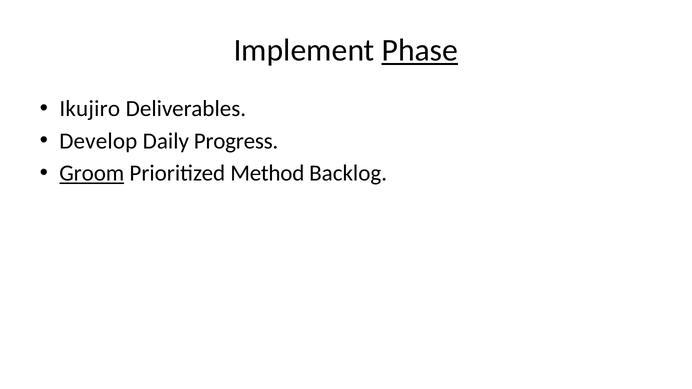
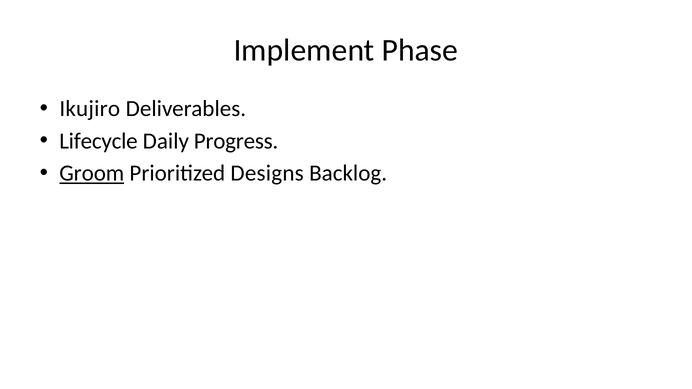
Phase underline: present -> none (420, 50)
Develop: Develop -> Lifecycle (98, 141)
Method: Method -> Designs (267, 173)
